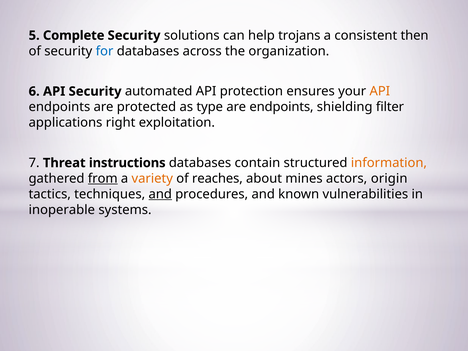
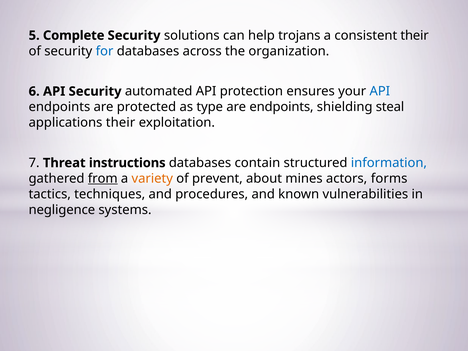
consistent then: then -> their (415, 35)
API colour: orange -> blue (380, 91)
filter: filter -> steal (390, 107)
applications right: right -> their (121, 123)
information colour: orange -> blue (389, 163)
reaches: reaches -> prevent (217, 179)
origin: origin -> forms (389, 179)
and underline: present -> none (160, 194)
inoperable: inoperable -> negligence (62, 210)
